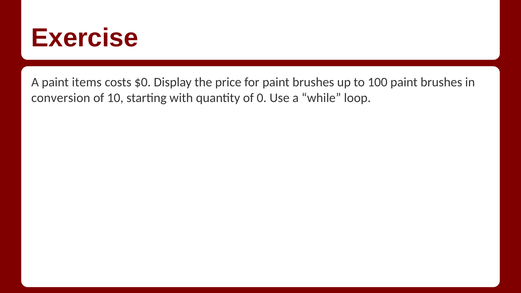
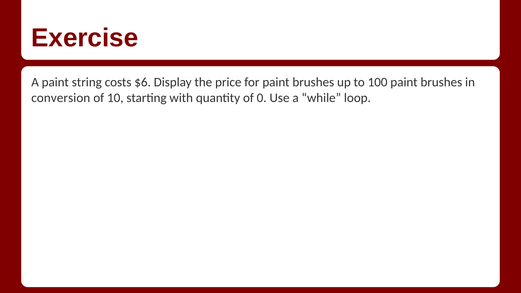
items: items -> string (87, 82)
$0: $0 -> $6 (143, 82)
